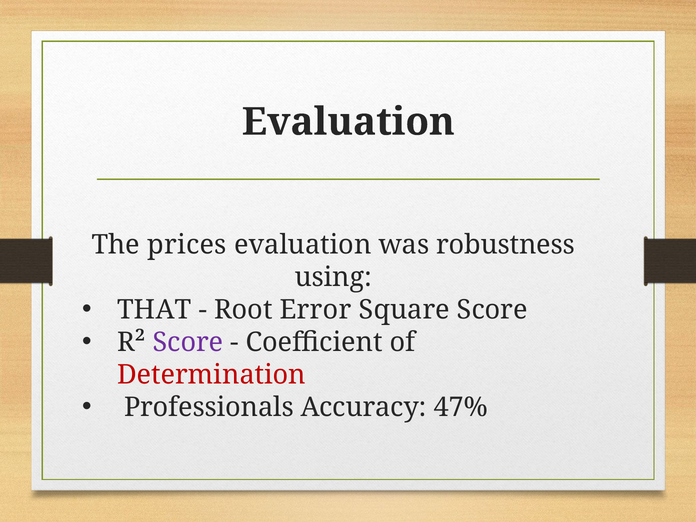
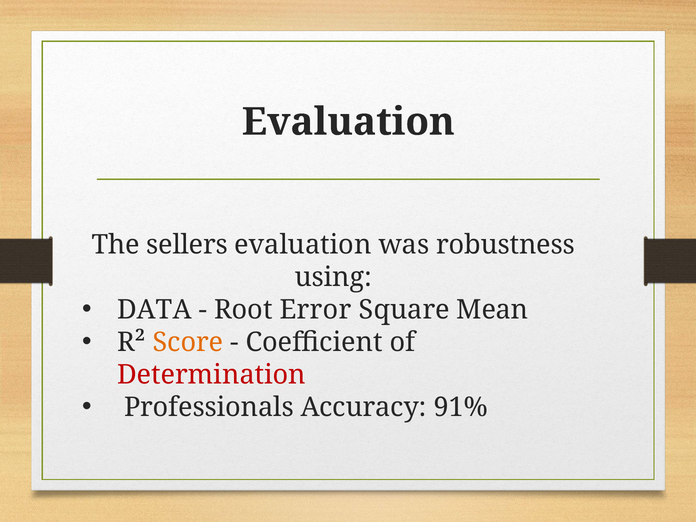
prices: prices -> sellers (187, 245)
THAT: THAT -> DATA (154, 310)
Square Score: Score -> Mean (492, 310)
Score colour: purple -> orange (188, 342)
47%: 47% -> 91% (461, 407)
